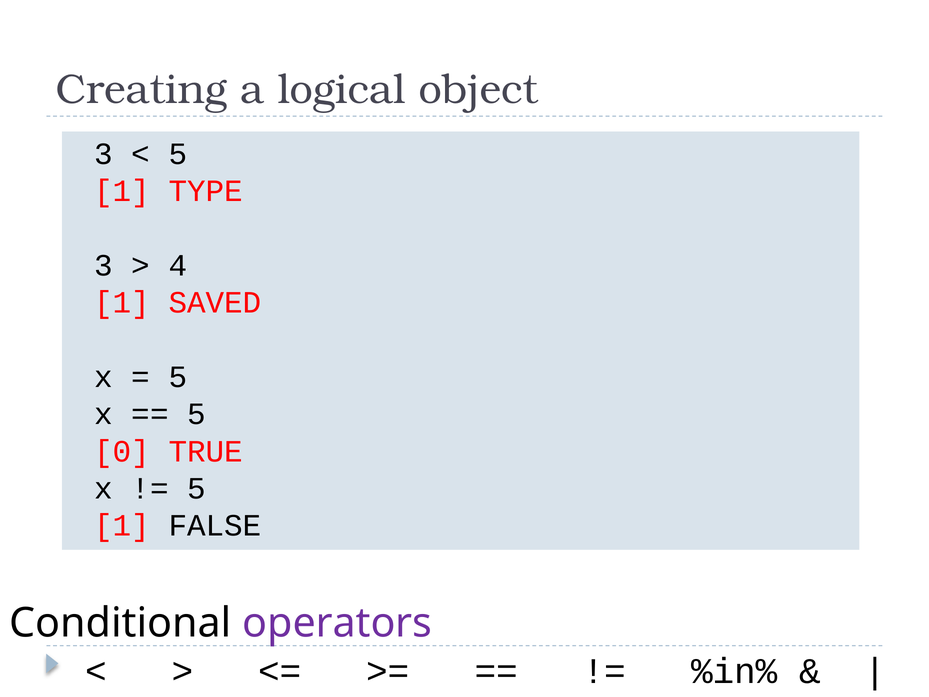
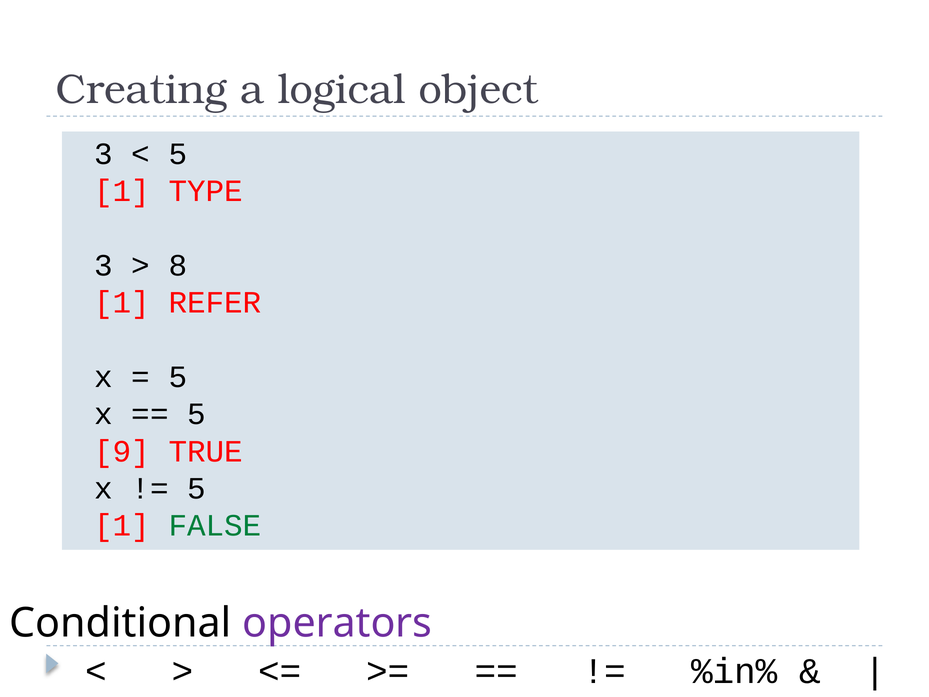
4: 4 -> 8 (178, 265)
SAVED: SAVED -> REFER (215, 303)
0: 0 -> 9 (122, 451)
FALSE colour: black -> green (215, 526)
